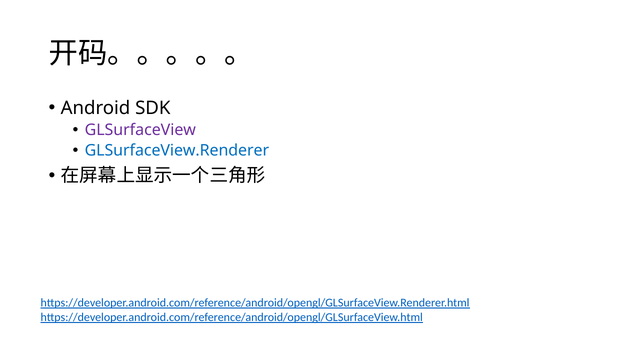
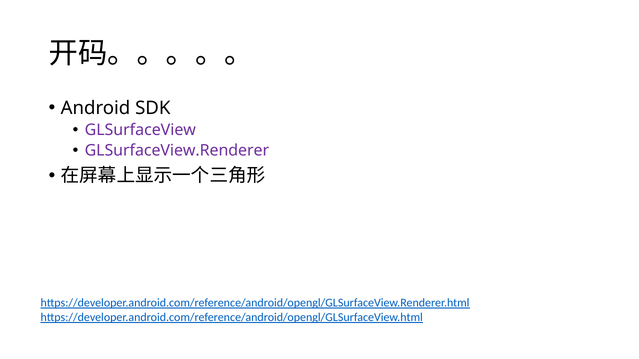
GLSurfaceView.Renderer colour: blue -> purple (177, 151)
